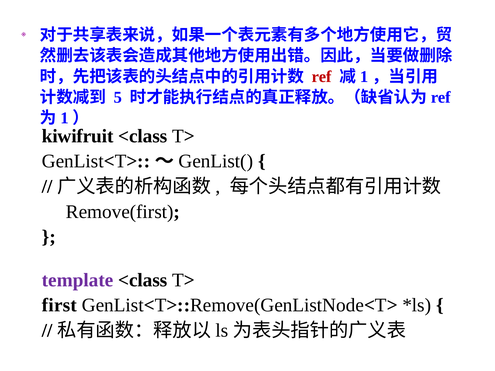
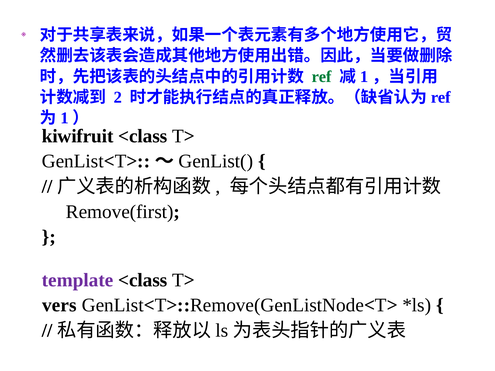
ref colour: red -> green (322, 77)
5: 5 -> 2 (118, 97)
first: first -> vers (59, 305)
